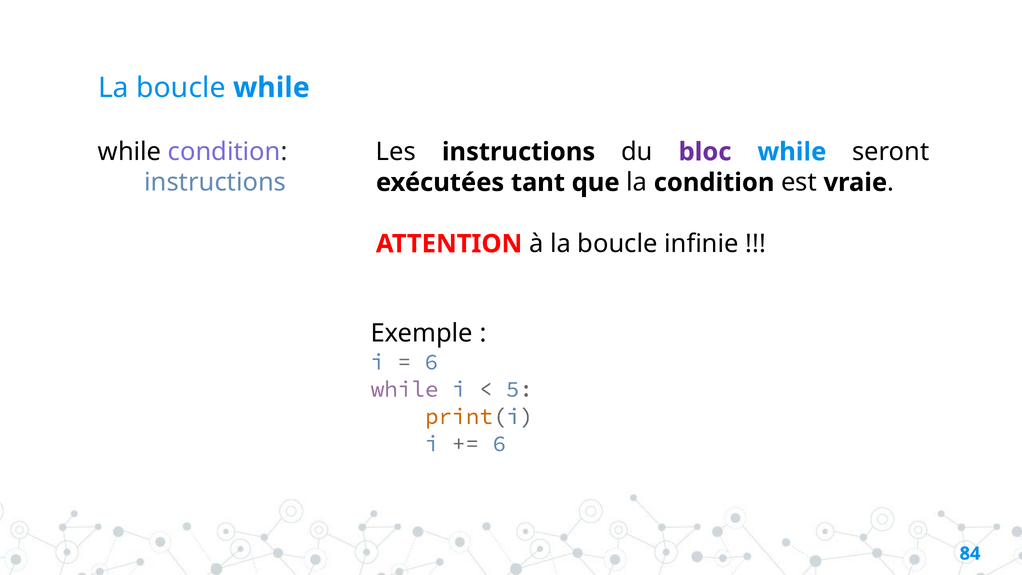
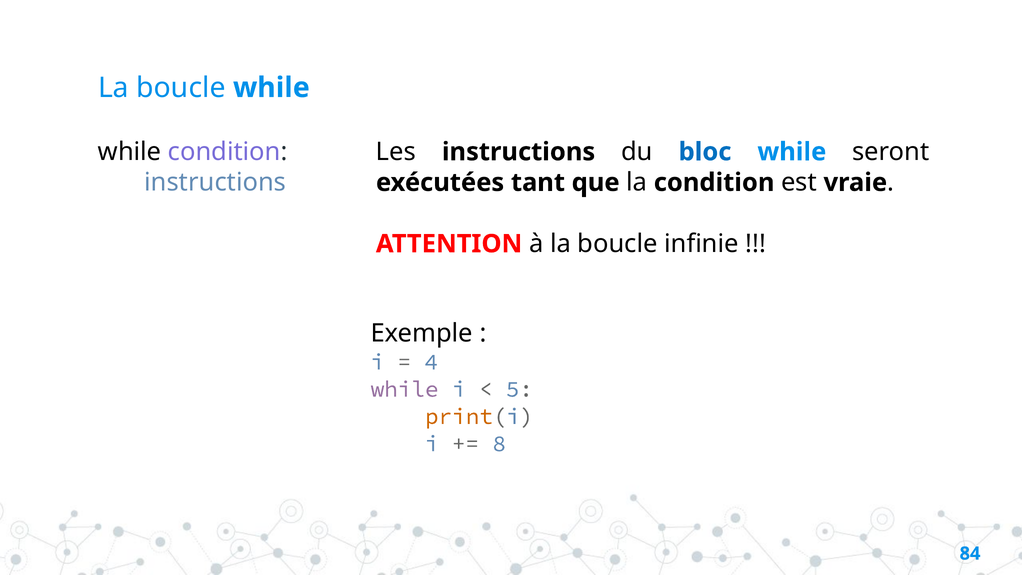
bloc colour: purple -> blue (705, 152)
6: 6 -> 4 (431, 362)
6: 6 -> 8 (499, 444)
